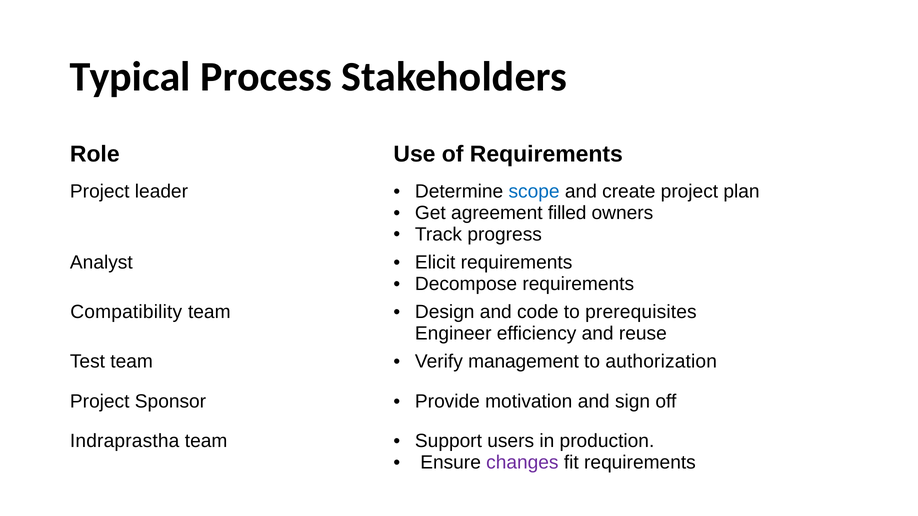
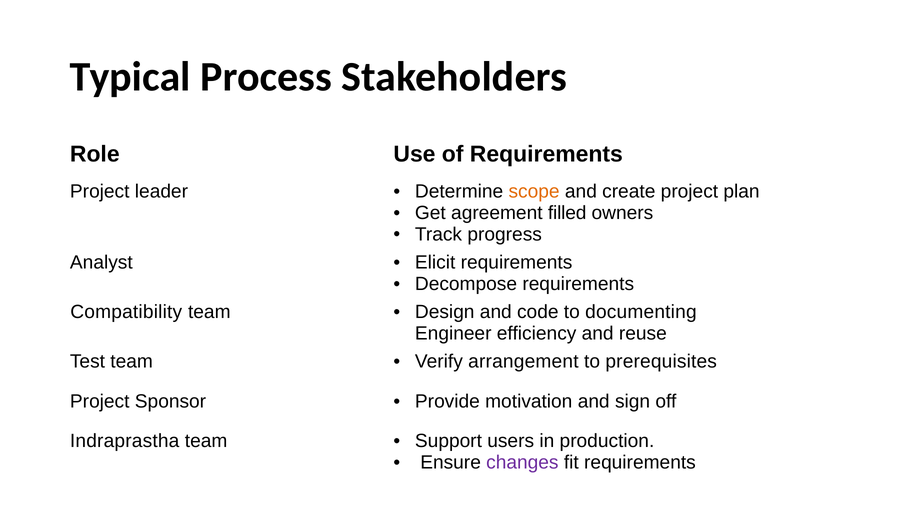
scope colour: blue -> orange (534, 192)
prerequisites: prerequisites -> documenting (641, 312)
management: management -> arrangement (523, 362)
authorization: authorization -> prerequisites (661, 362)
